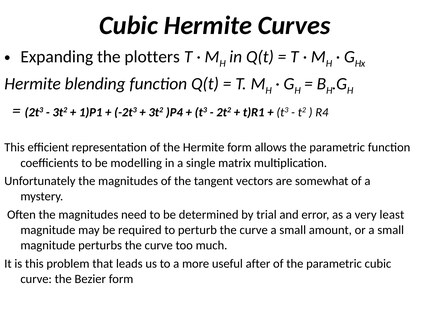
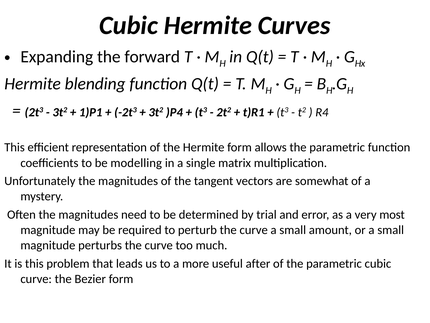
plotters: plotters -> forward (152, 57)
least: least -> most (392, 214)
